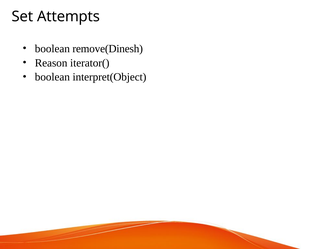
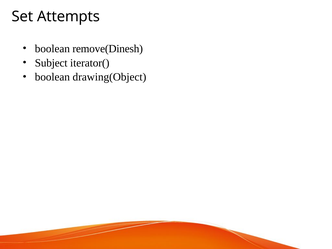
Reason: Reason -> Subject (51, 63)
interpret(Object: interpret(Object -> drawing(Object (109, 77)
